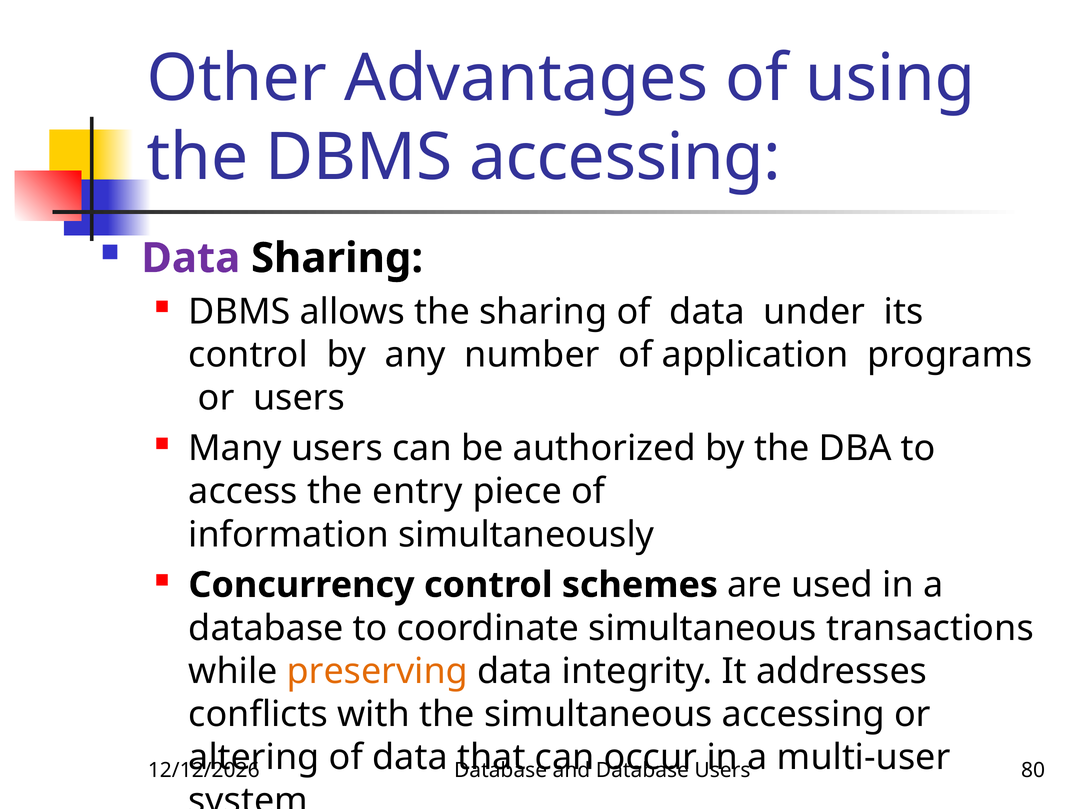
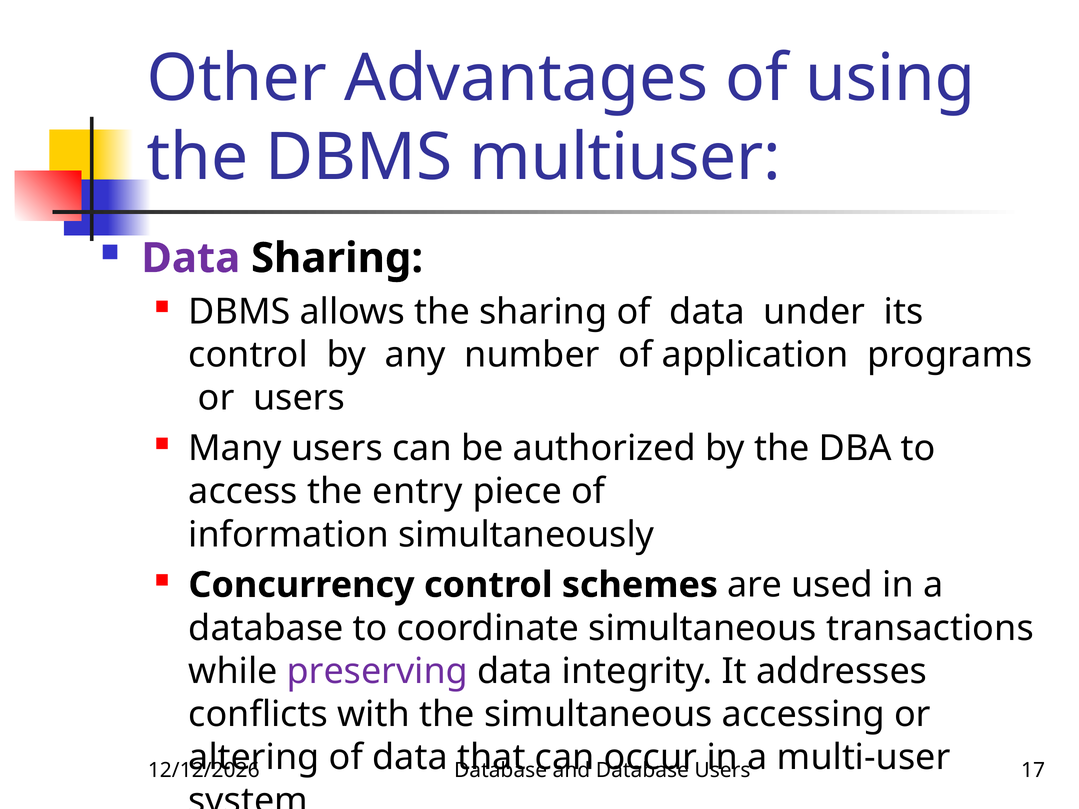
DBMS accessing: accessing -> multiuser (625, 157)
preserving colour: orange -> purple (377, 672)
80: 80 -> 17 (1033, 771)
